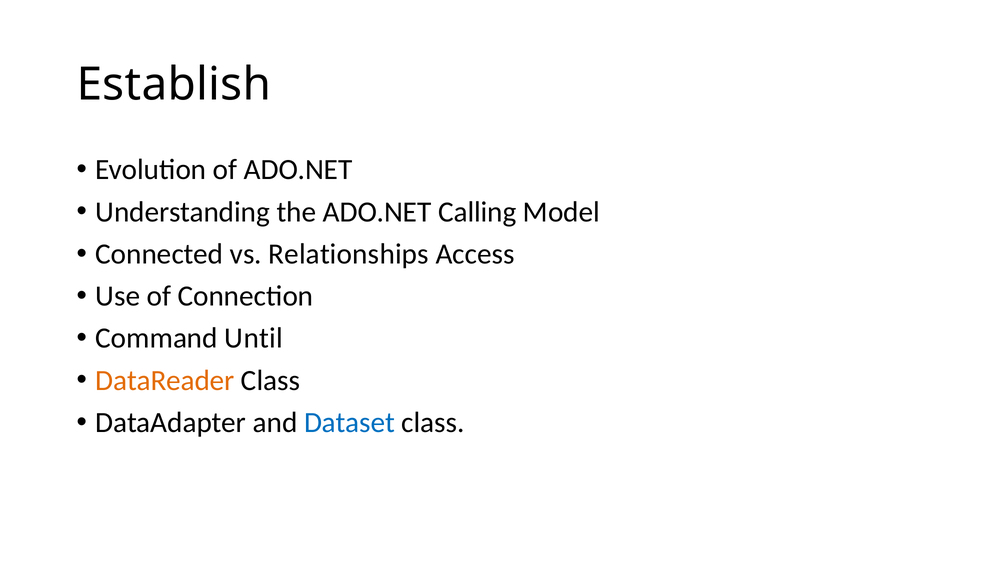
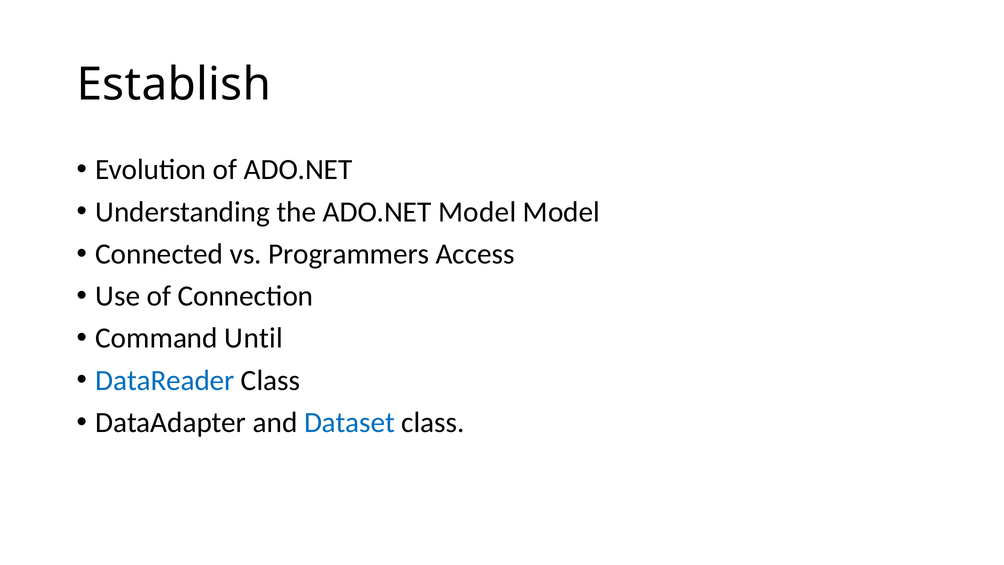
ADO.NET Calling: Calling -> Model (477, 212)
Relationships: Relationships -> Programmers (349, 254)
DataReader colour: orange -> blue (165, 380)
